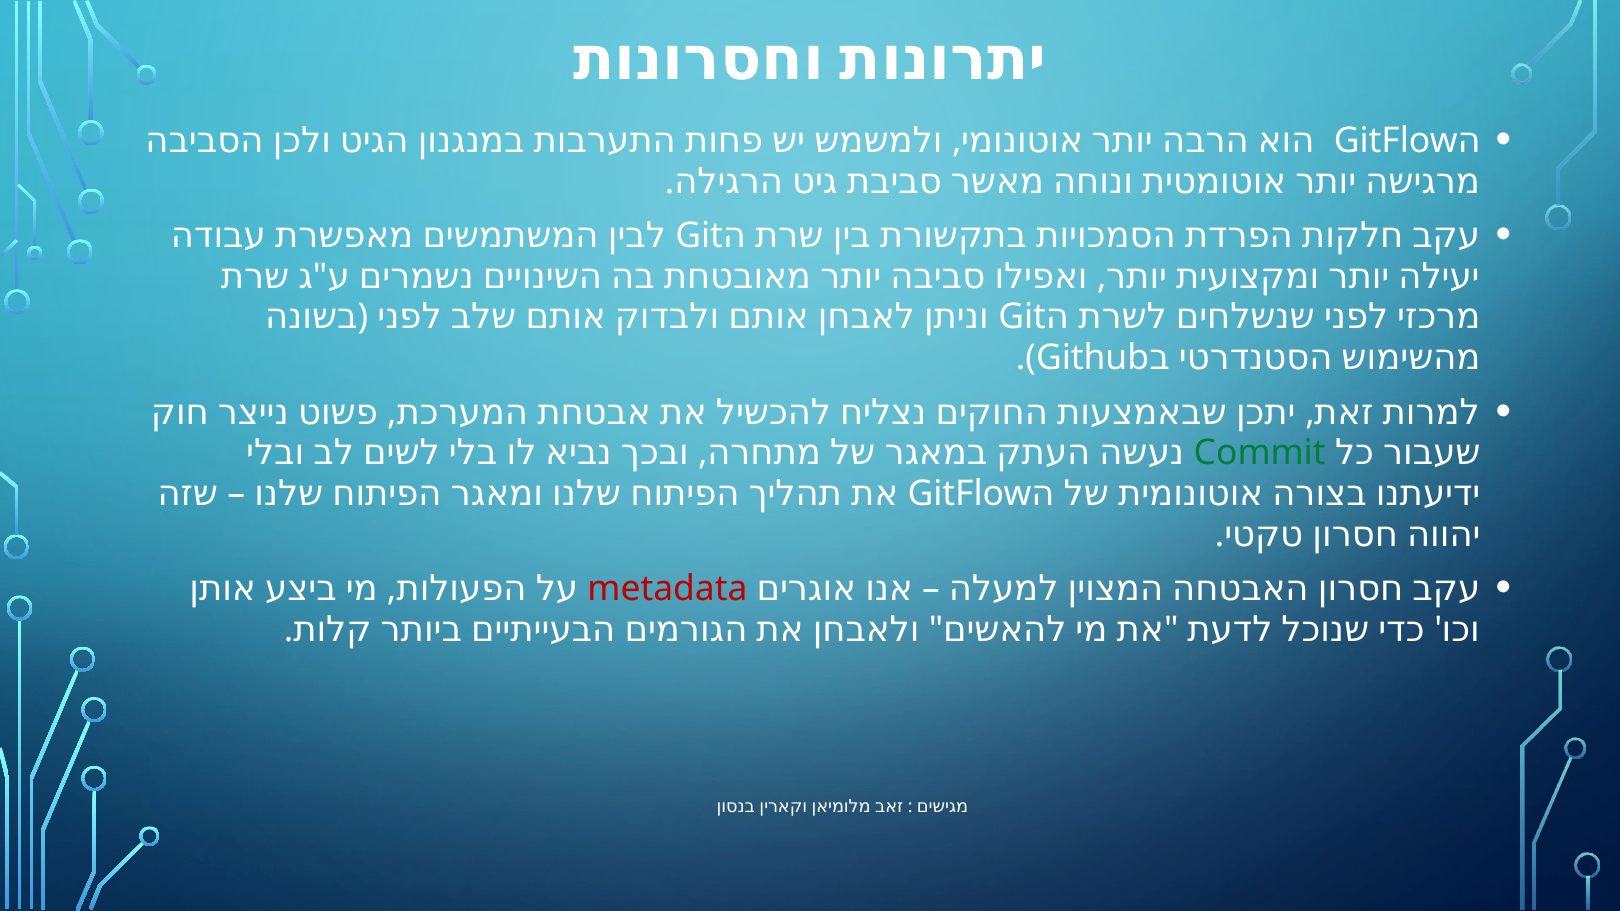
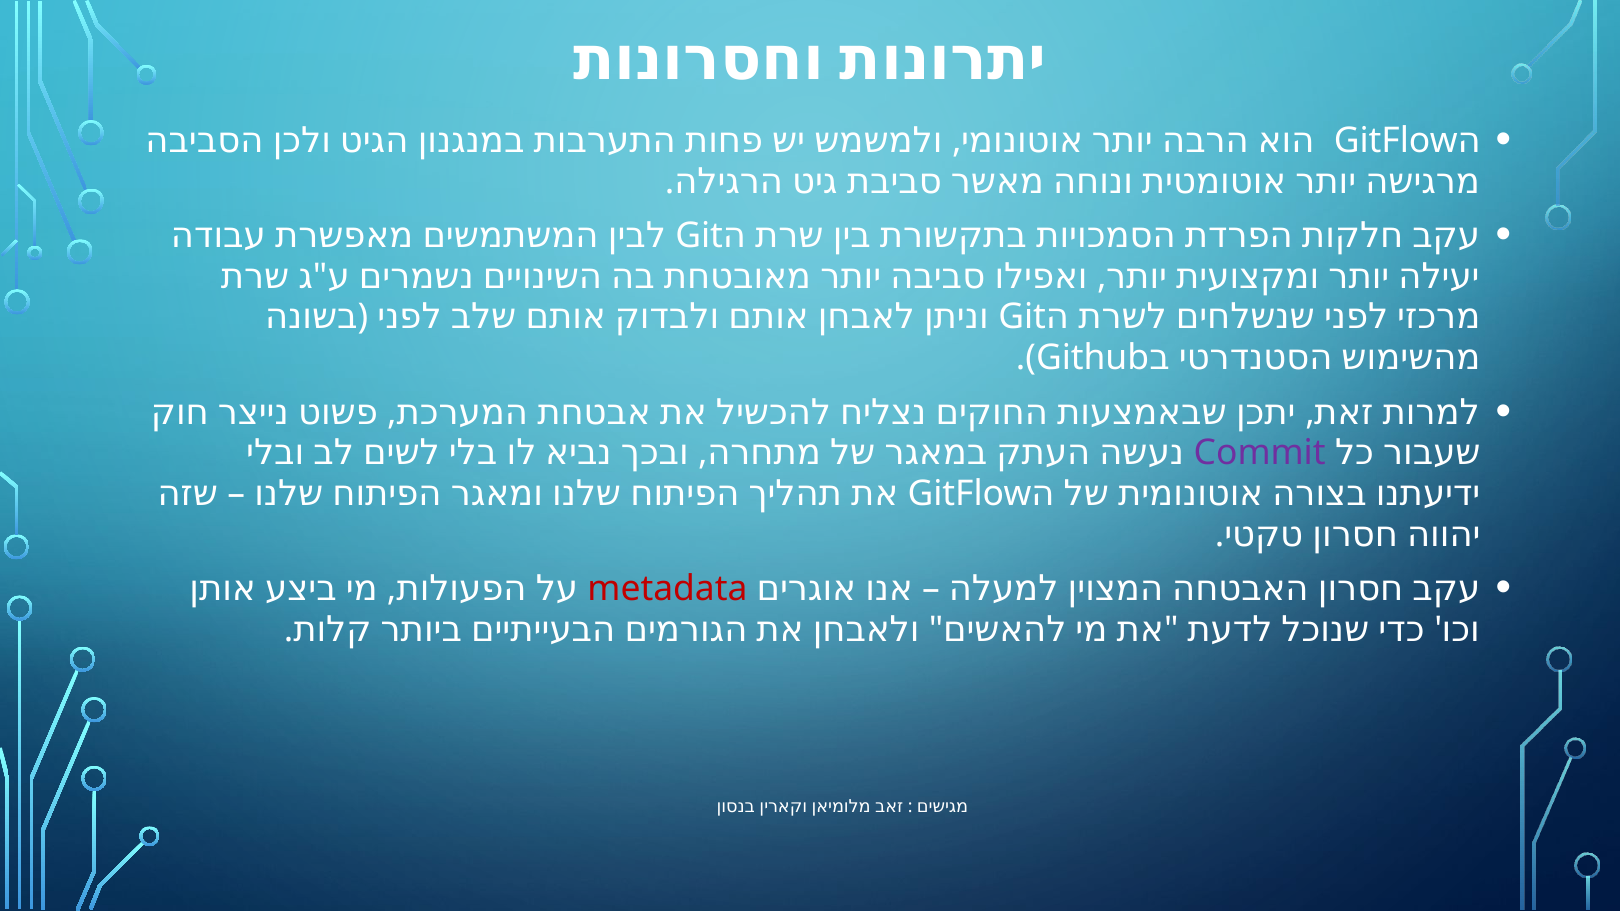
Commit colour: green -> purple (1260, 453)
